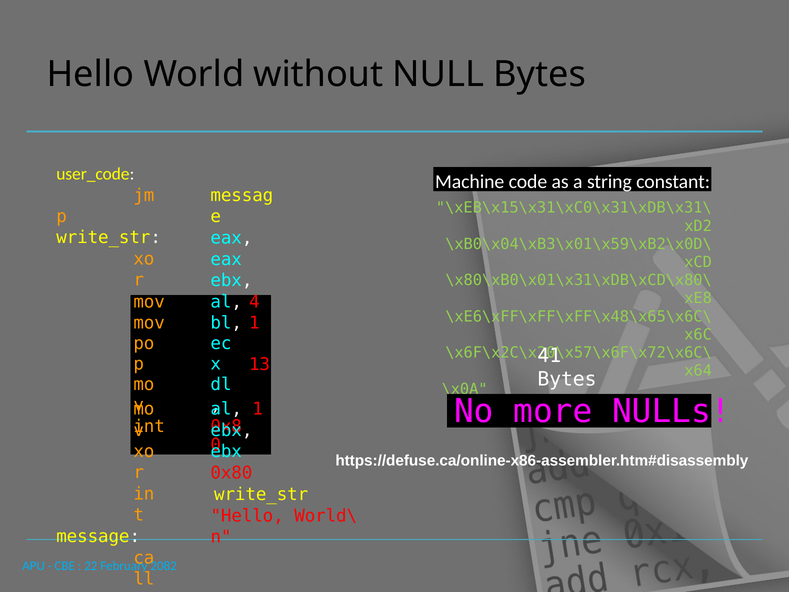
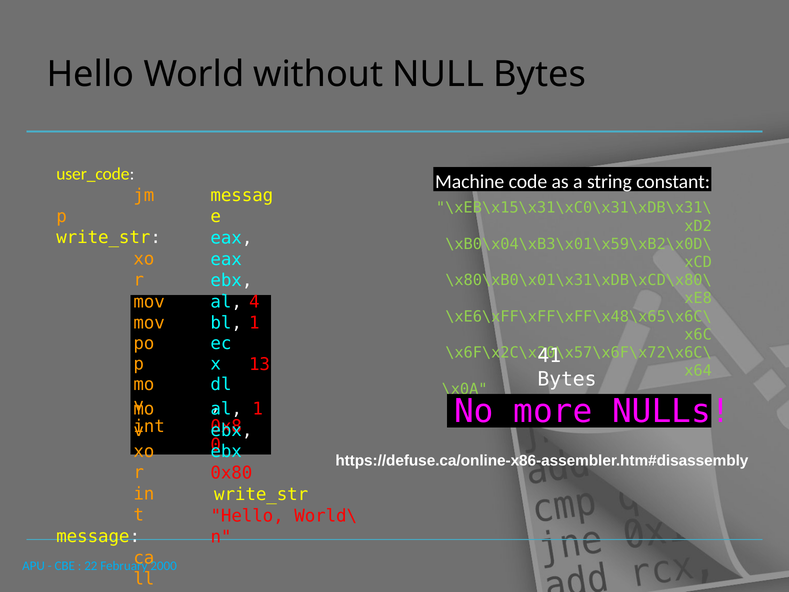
2082: 2082 -> 2000 (164, 566)
